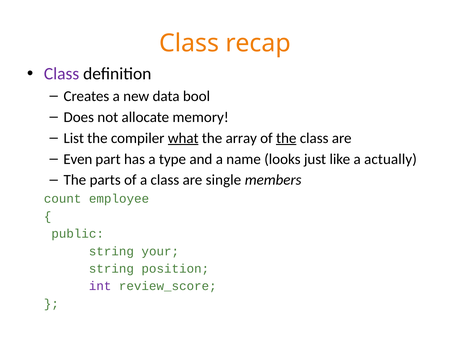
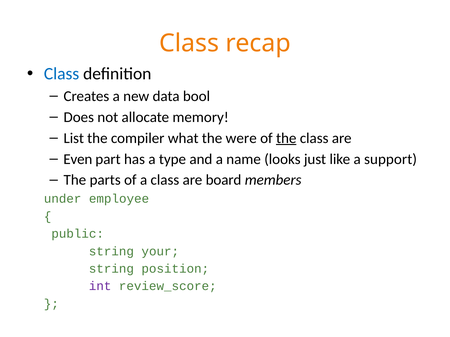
Class colour: purple -> blue (62, 74)
what underline: present -> none (183, 138)
array: array -> were (241, 138)
actually: actually -> support (391, 159)
single: single -> board (224, 180)
count: count -> under (63, 199)
